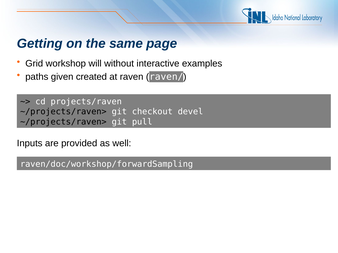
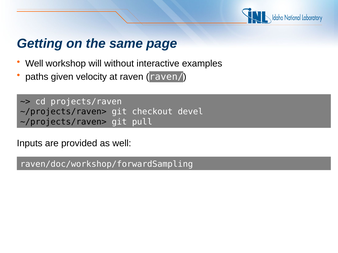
Grid: Grid -> Well (34, 64)
created: created -> velocity (91, 77)
